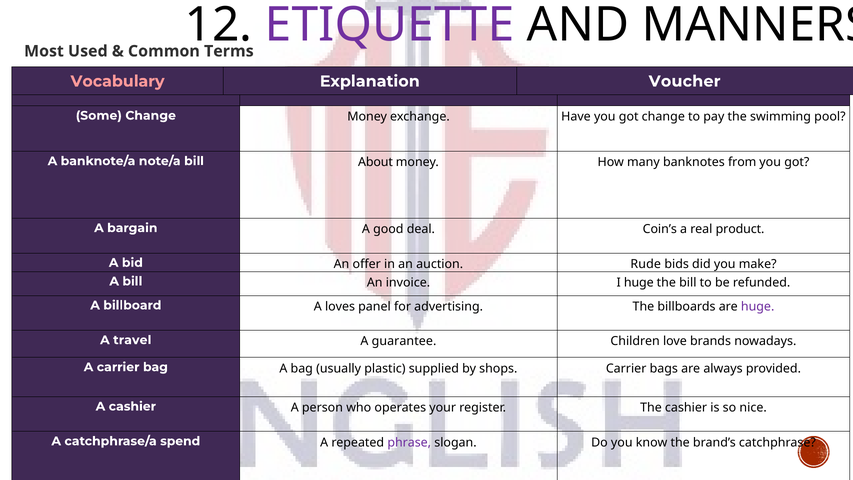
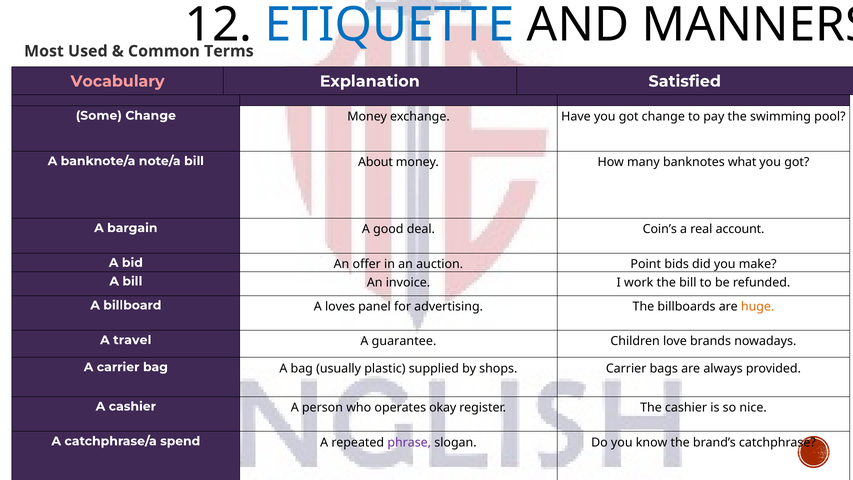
ETIQUETTE colour: purple -> blue (390, 25)
Voucher: Voucher -> Satisfied (685, 81)
from: from -> what (742, 162)
product: product -> account (740, 229)
Rude: Rude -> Point (646, 264)
I huge: huge -> work (639, 282)
huge colour: purple -> orange (758, 306)
your: your -> okay (443, 408)
